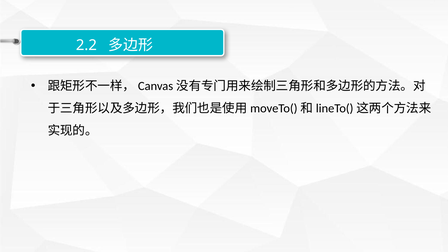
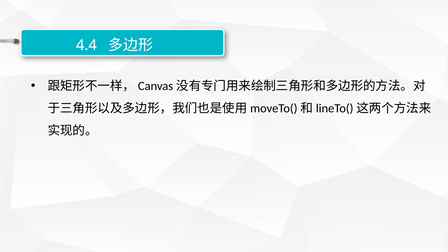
2.2: 2.2 -> 4.4 (86, 45)
